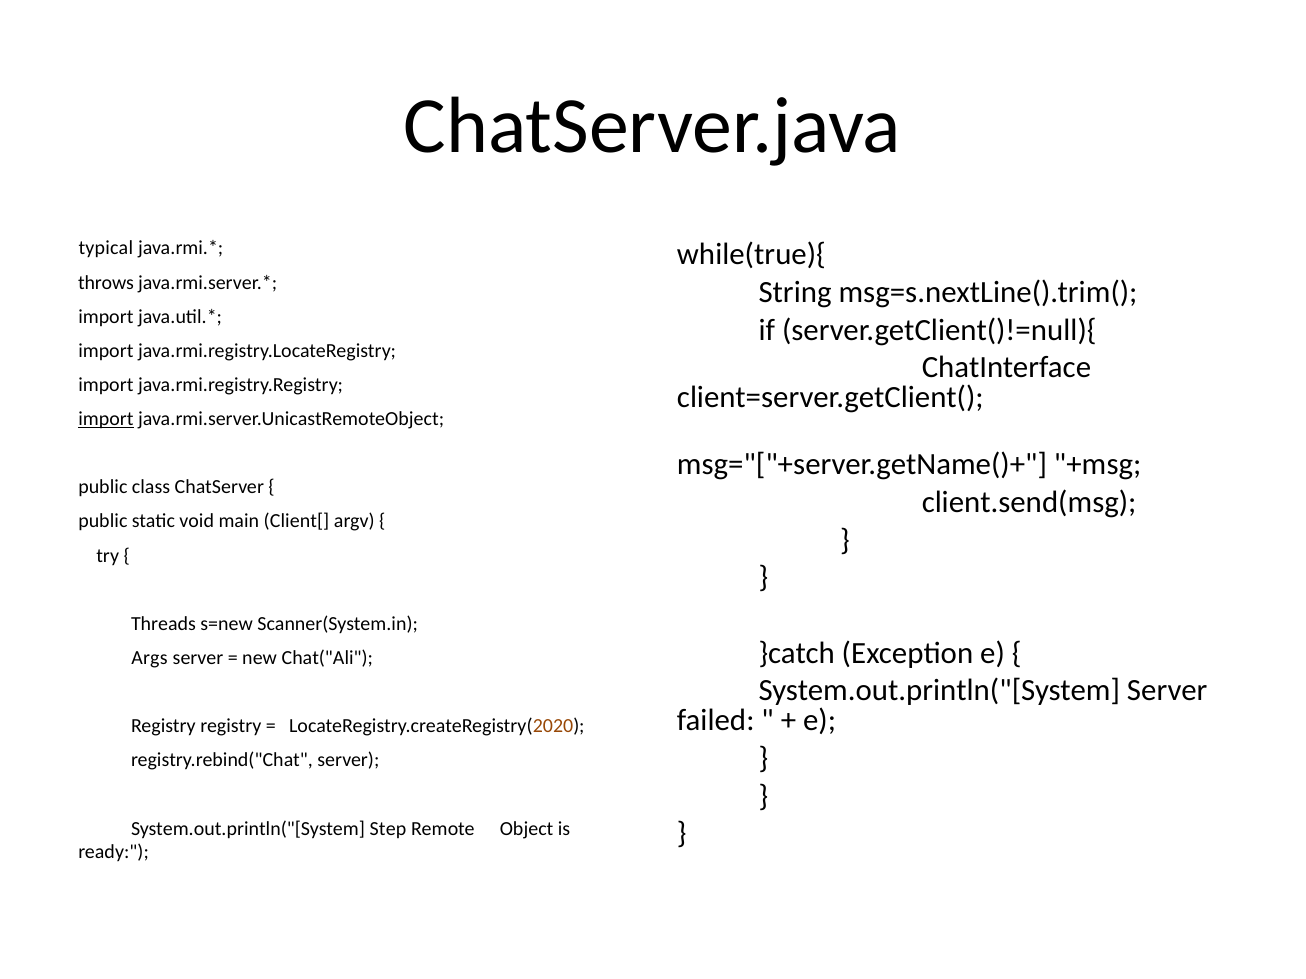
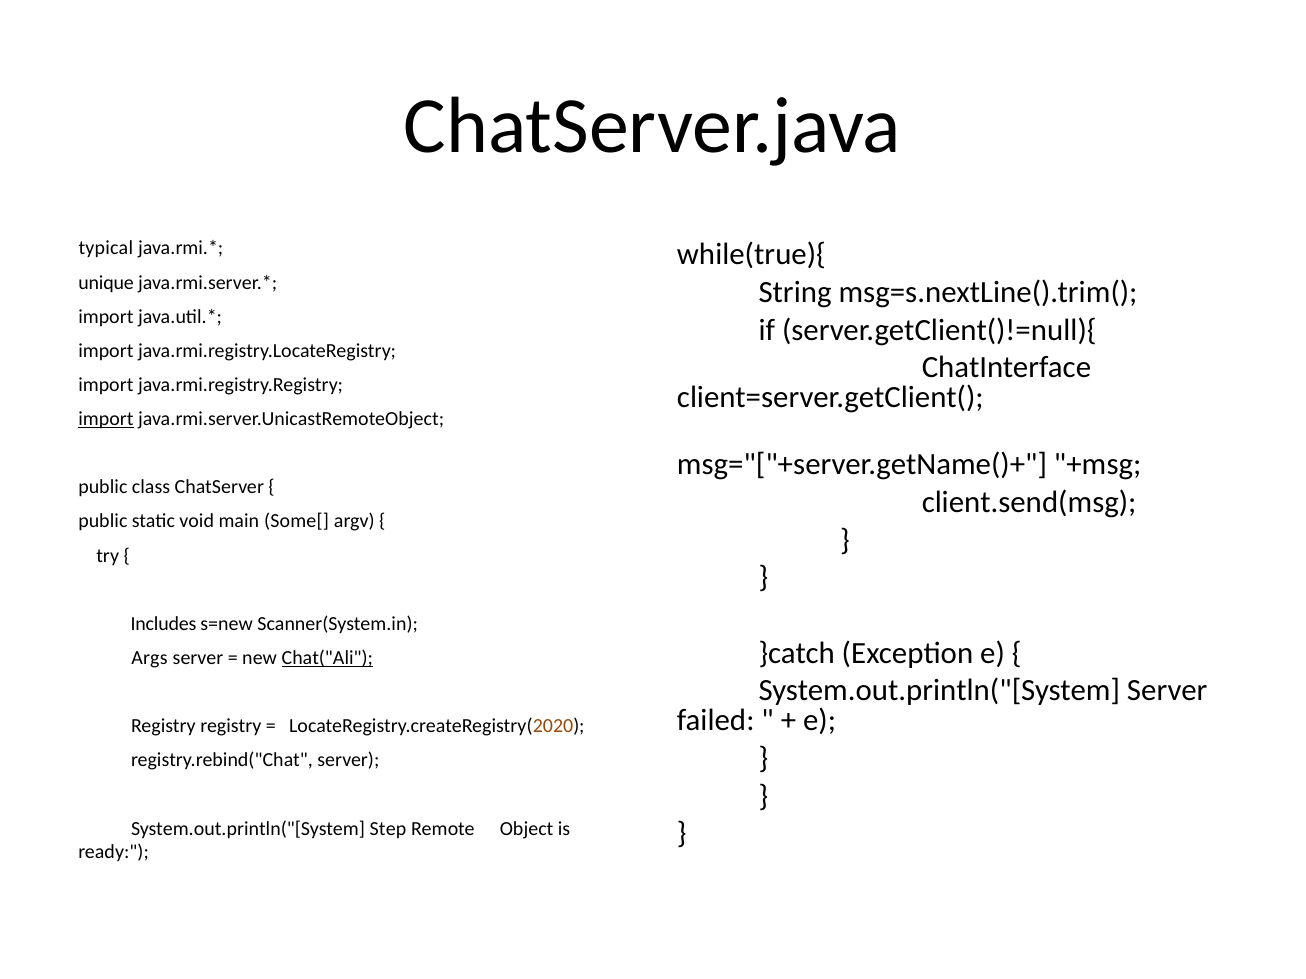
throws: throws -> unique (106, 283)
Client[: Client[ -> Some[ (296, 522)
Threads: Threads -> Includes (164, 624)
Chat("Ali underline: none -> present (327, 658)
